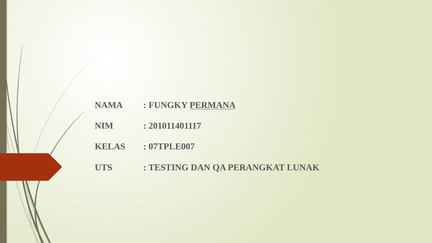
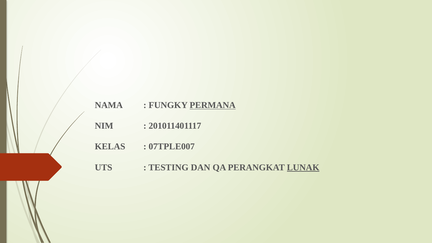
LUNAK underline: none -> present (303, 167)
